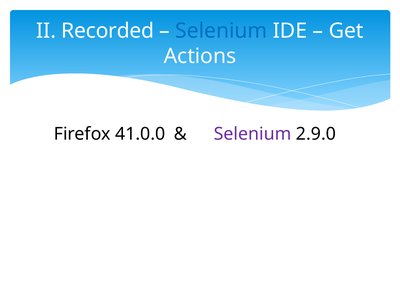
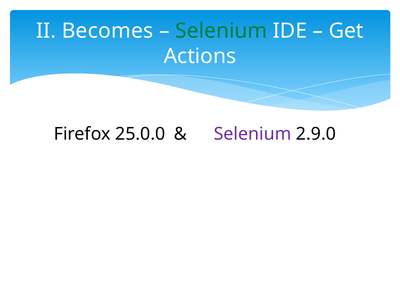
Recorded: Recorded -> Becomes (107, 31)
Selenium colour: blue -> green (221, 31)
41.0.0: 41.0.0 -> 25.0.0 (140, 134)
